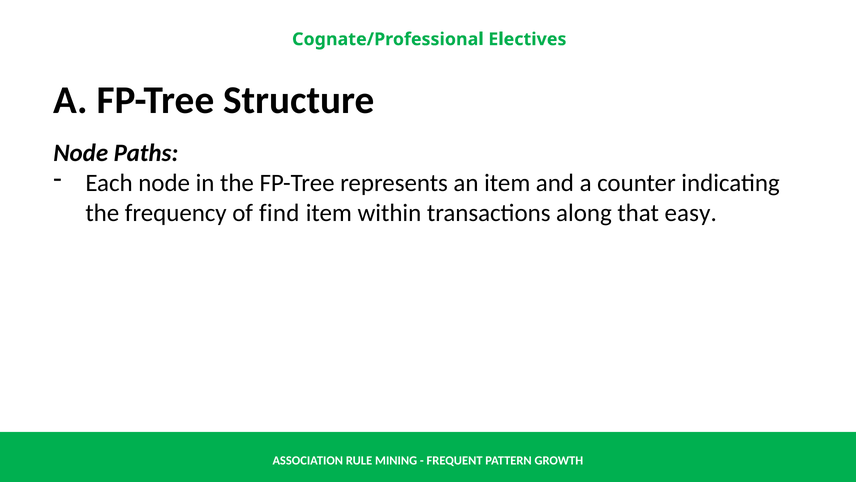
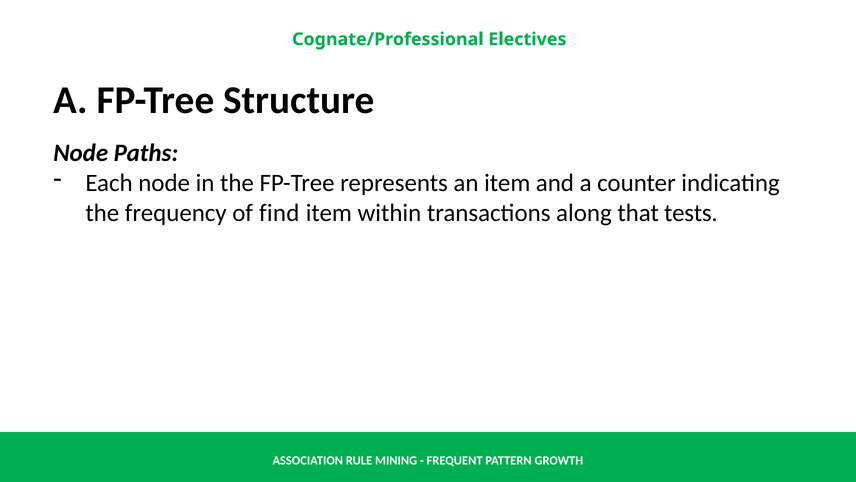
easy: easy -> tests (691, 213)
